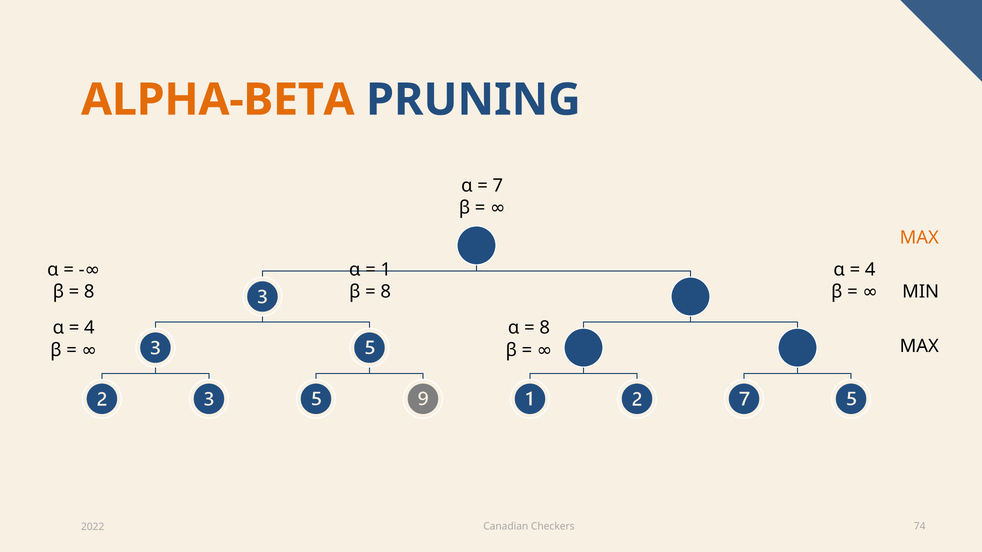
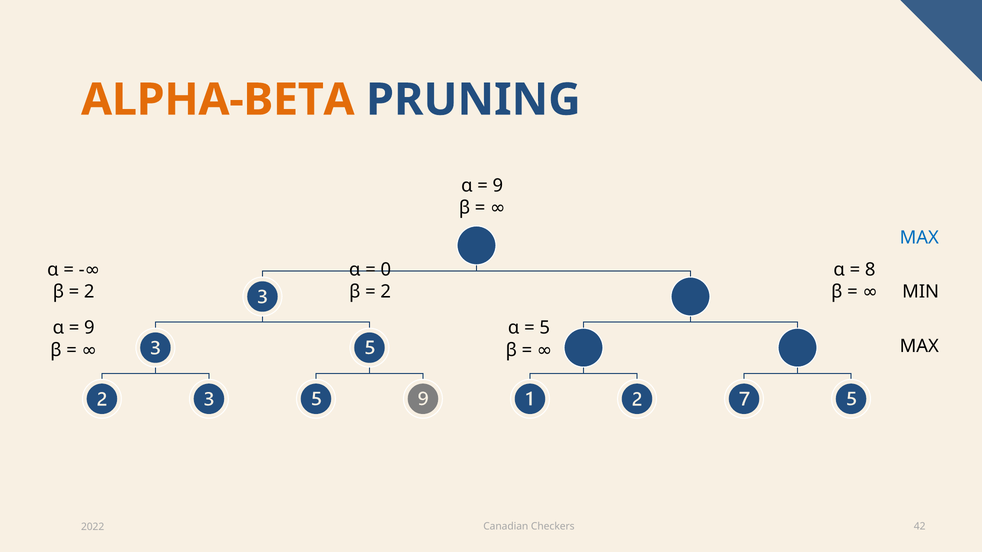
7: 7 -> 9 (498, 186)
MAX colour: orange -> blue (919, 238)
1: 1 -> 0 (386, 270)
4: 4 -> 8 (870, 270)
8: 8 -> 2 (89, 292)
8: 8 -> 2 (386, 292)
4: 4 -> 9 (89, 328)
8: 8 -> 5 (545, 328)
74: 74 -> 42 (920, 527)
